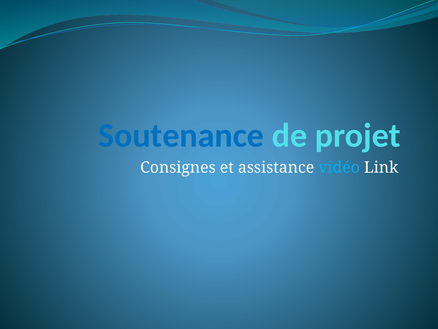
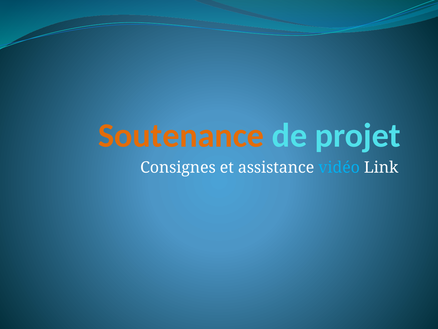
Soutenance colour: blue -> orange (181, 135)
